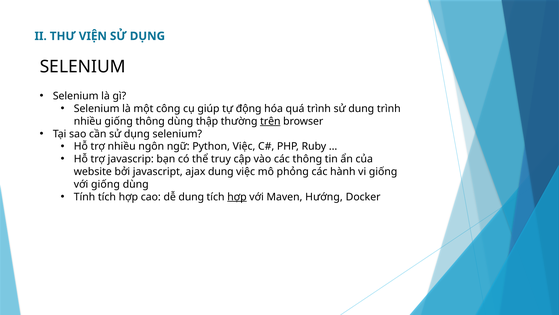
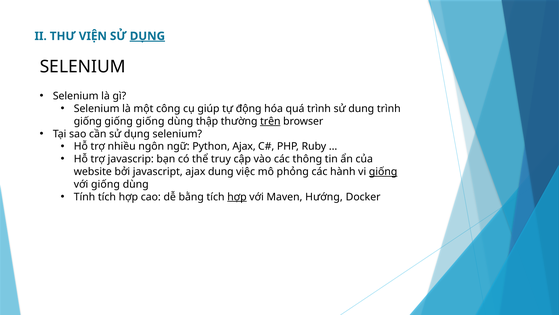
DỤNG underline: none -> present (147, 36)
nhiều: nhiều -> giống (88, 121)
thông: thông -> giống (150, 121)
Python Việc: Việc -> Ajax (244, 146)
giống underline: none -> present (383, 171)
dễ dung: dung -> bằng (191, 197)
